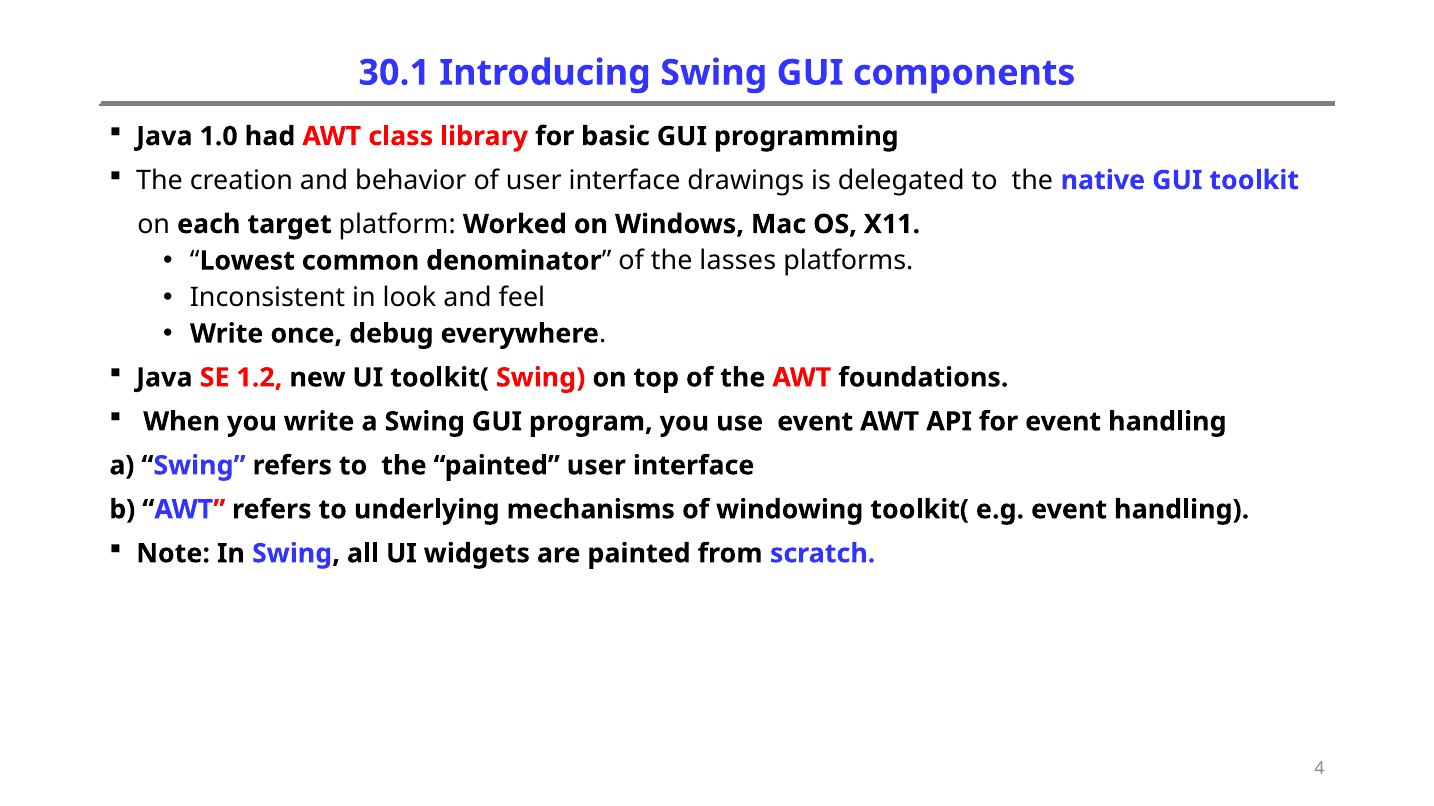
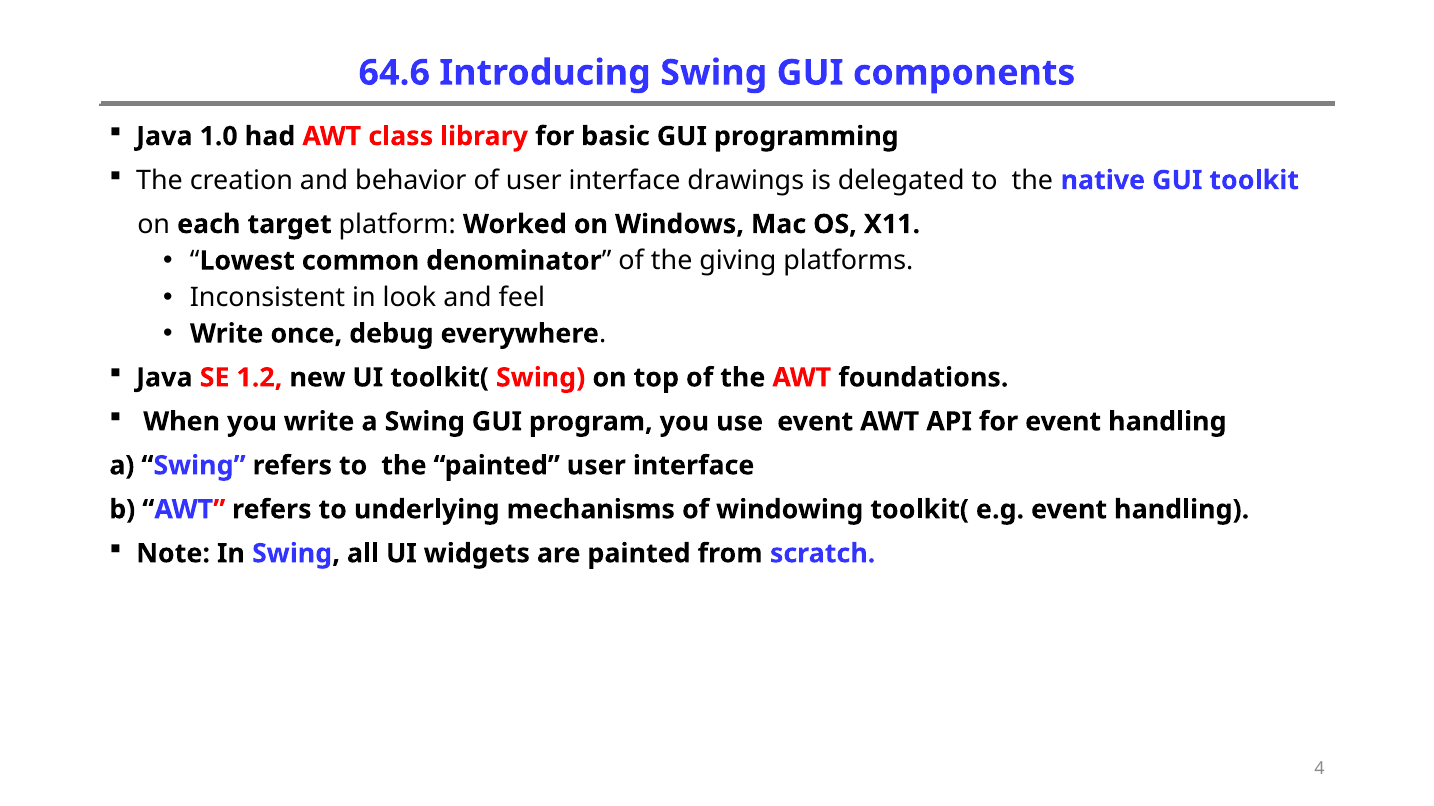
30.1: 30.1 -> 64.6 (394, 73)
lasses: lasses -> giving (738, 261)
